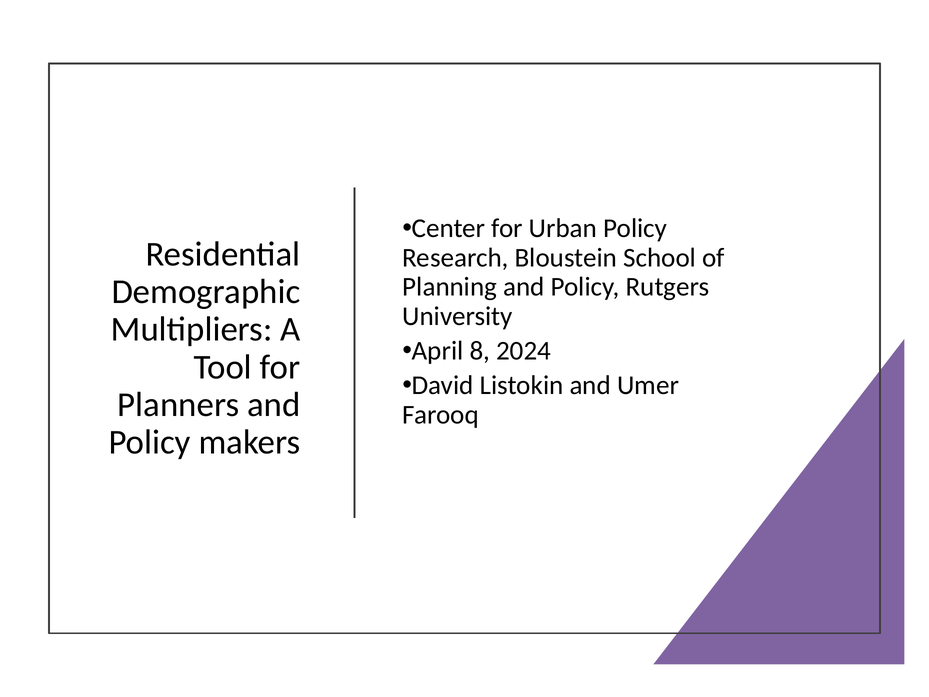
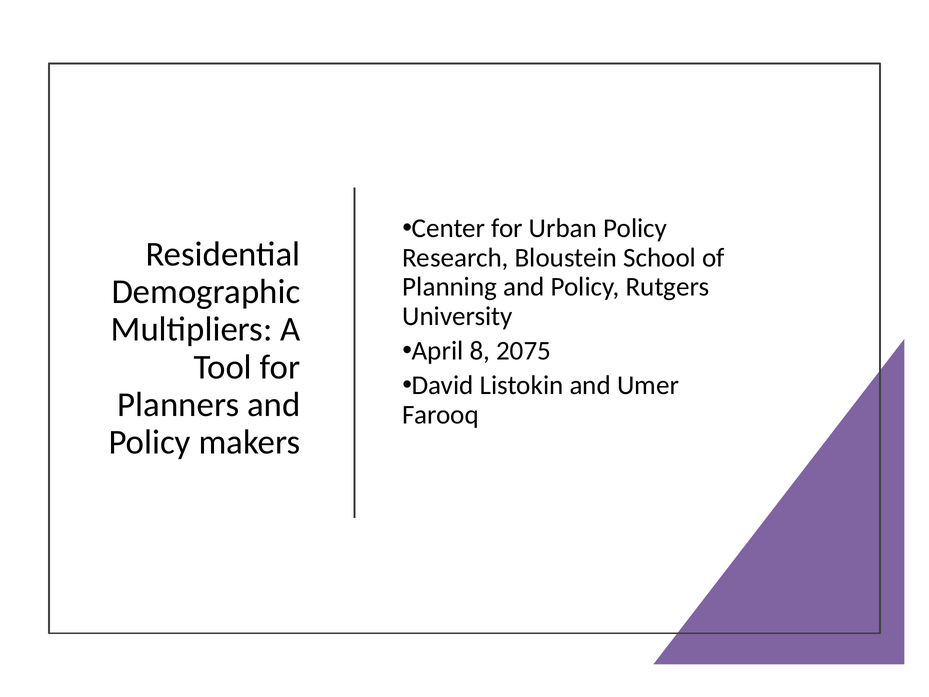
2024: 2024 -> 2075 (524, 351)
